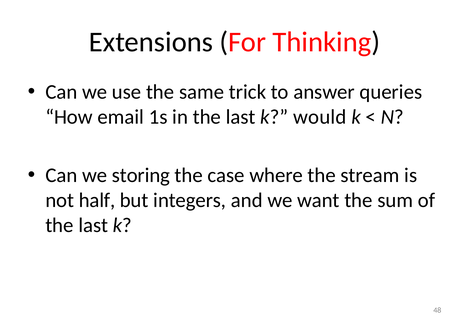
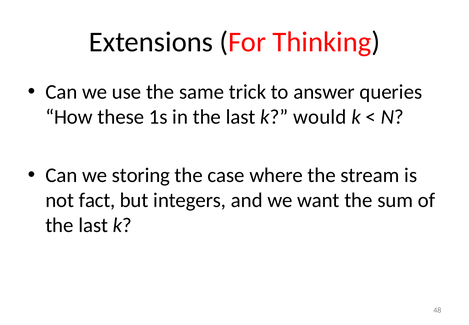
email: email -> these (121, 117)
half: half -> fact (97, 200)
